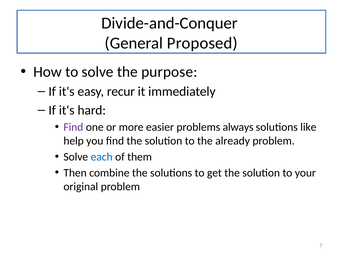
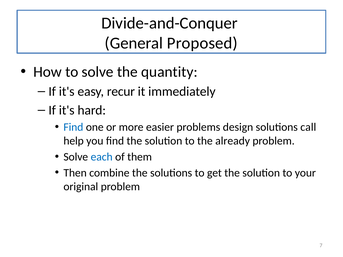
purpose: purpose -> quantity (169, 72)
Find colour: purple -> blue (73, 127)
always: always -> design (238, 127)
like: like -> call (308, 127)
